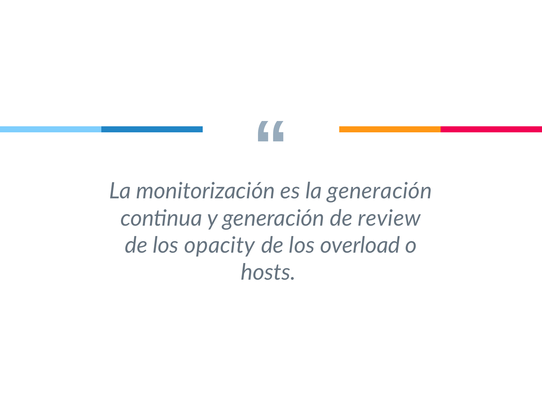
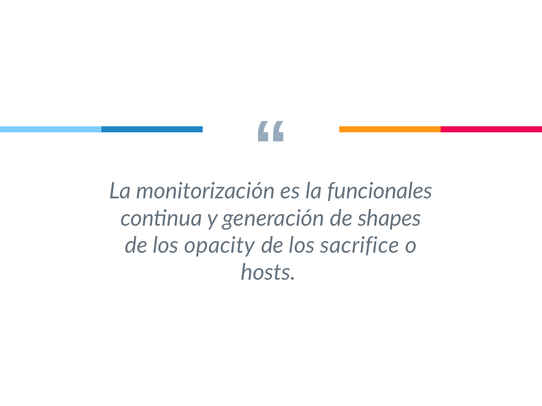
la generación: generación -> funcionales (380, 191)
review: review -> shapes (390, 219)
overload: overload -> sacrifice (360, 246)
